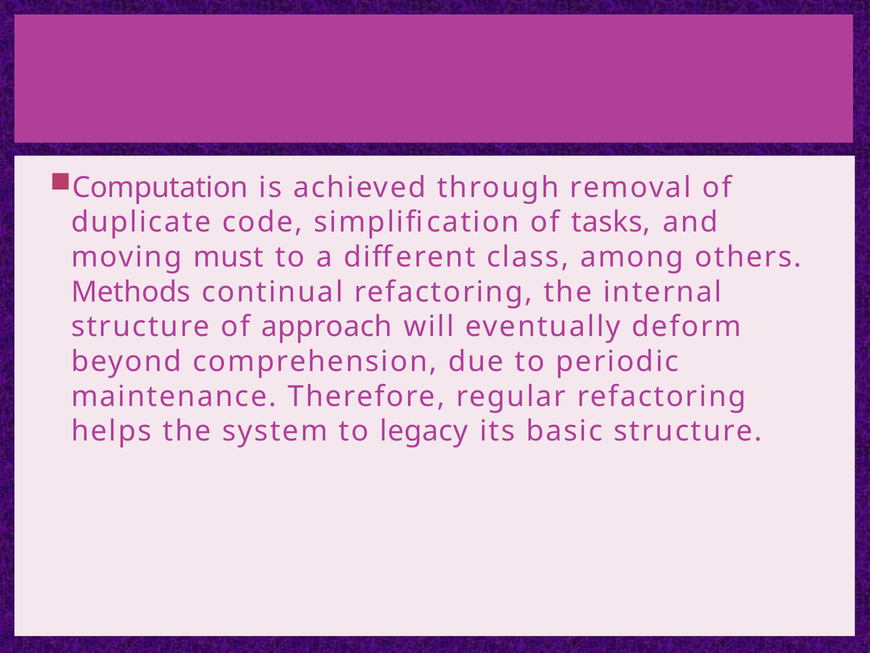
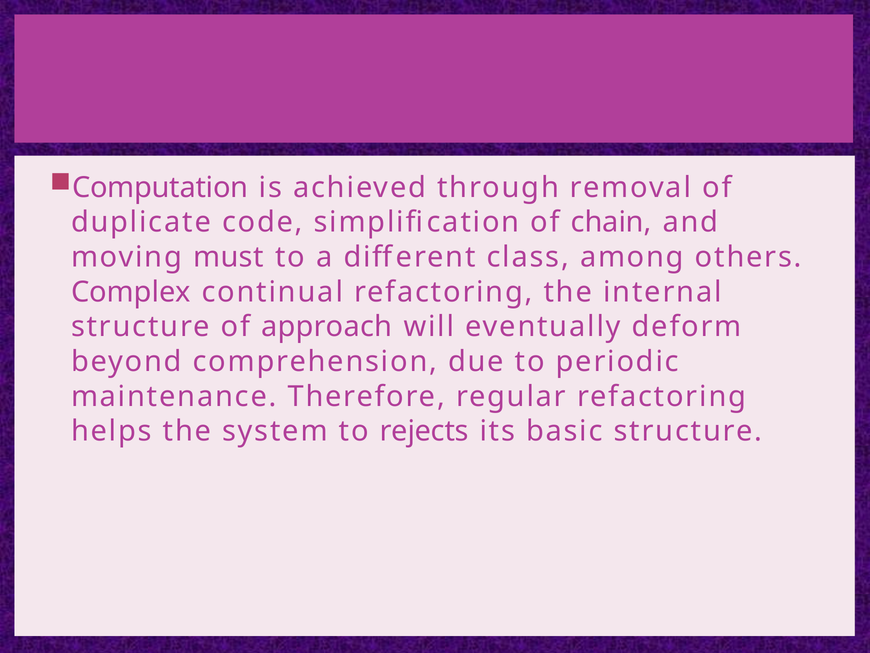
tasks: tasks -> chain (611, 222)
Methods: Methods -> Complex (131, 292)
legacy: legacy -> rejects (424, 431)
